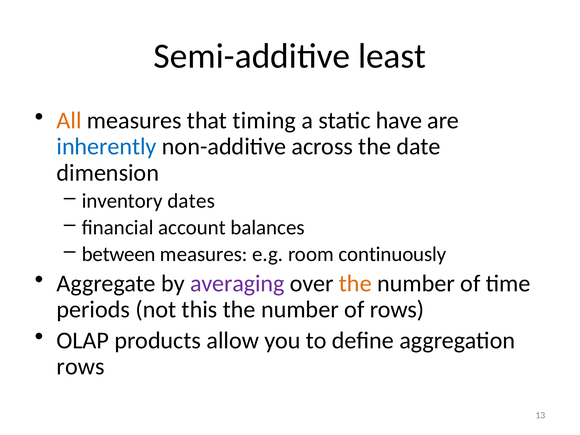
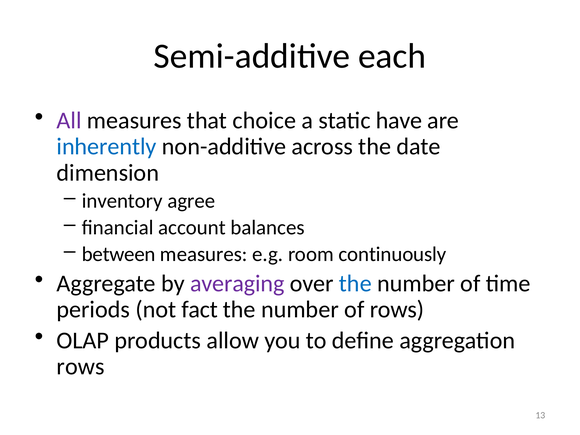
least: least -> each (392, 56)
All colour: orange -> purple (69, 121)
timing: timing -> choice (264, 121)
dates: dates -> agree (191, 201)
the colour: orange -> blue (355, 284)
this: this -> fact (200, 310)
